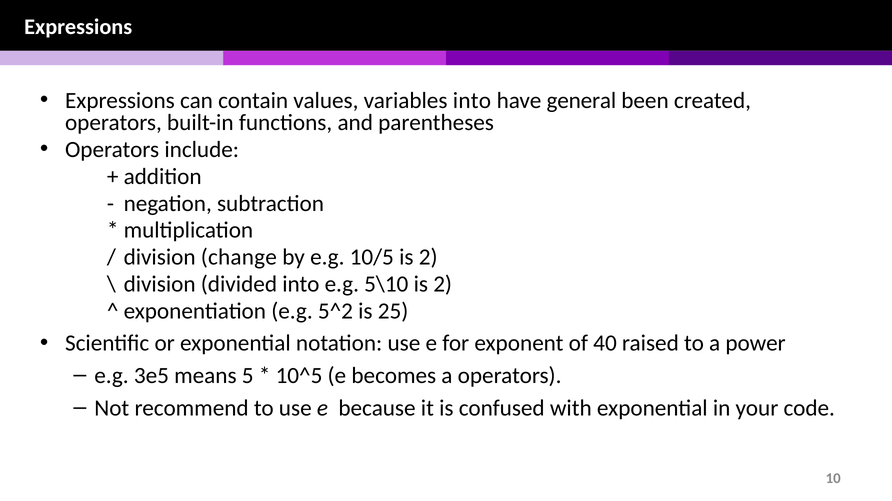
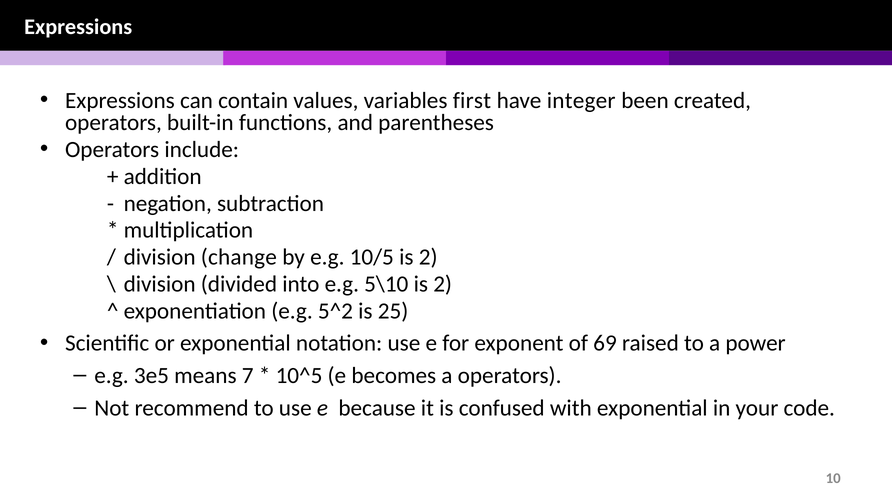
variables into: into -> first (472, 101)
general: general -> integer (581, 101)
40: 40 -> 69 (605, 344)
5: 5 -> 7 (248, 376)
